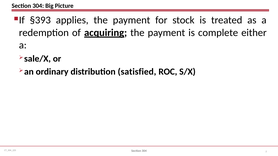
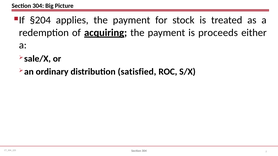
§393: §393 -> §204 (40, 20)
complete: complete -> proceeds (218, 33)
